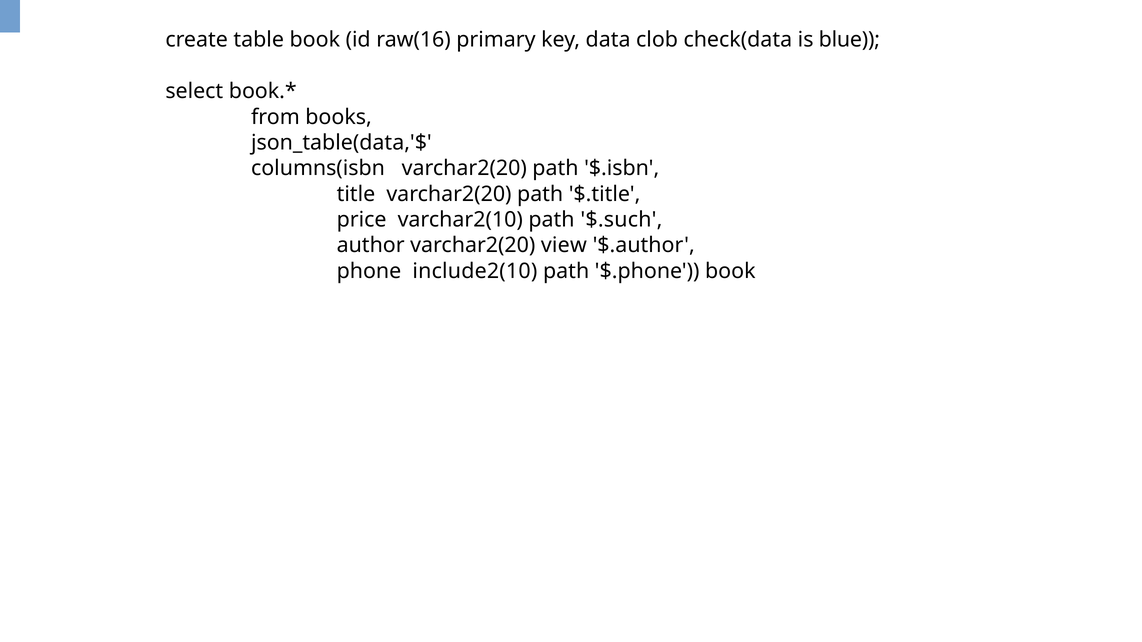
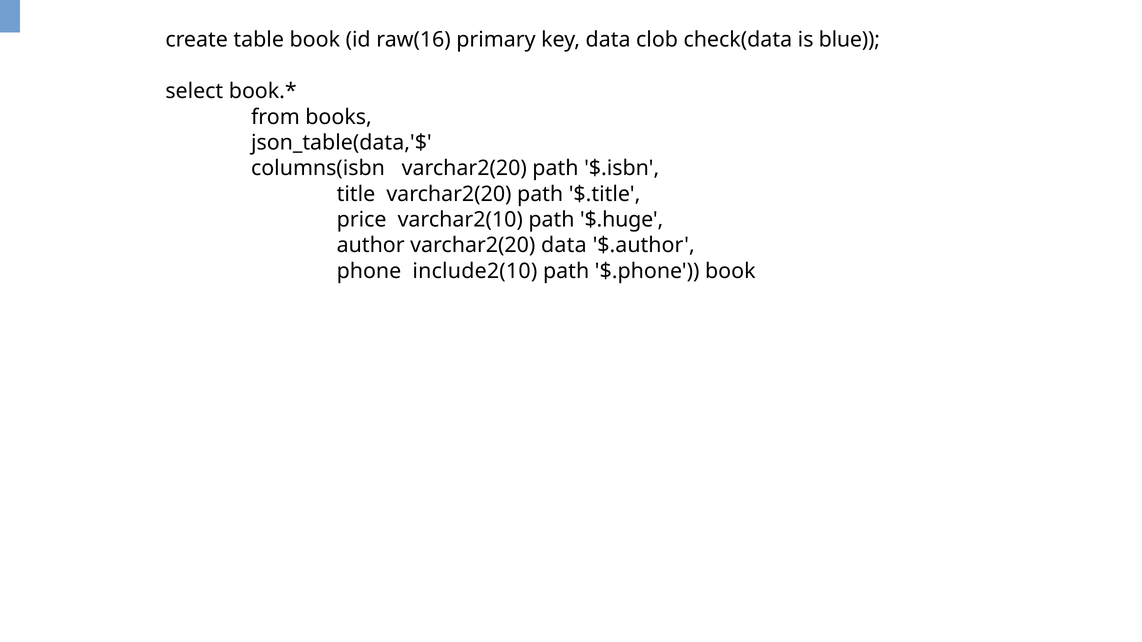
$.such: $.such -> $.huge (622, 220)
varchar2(20 view: view -> data (564, 245)
